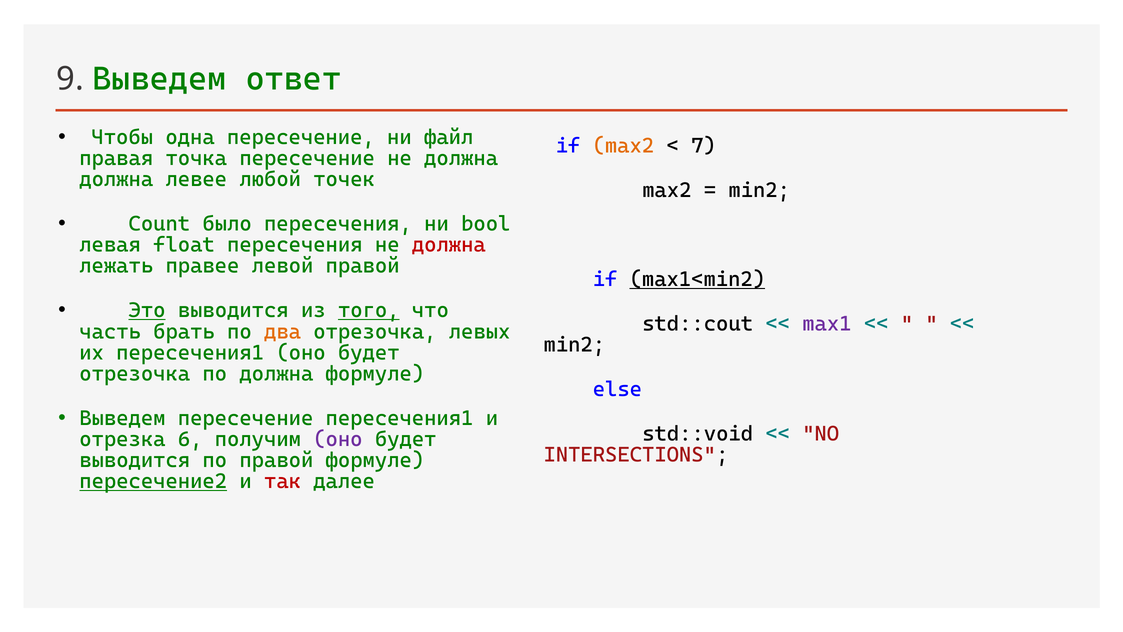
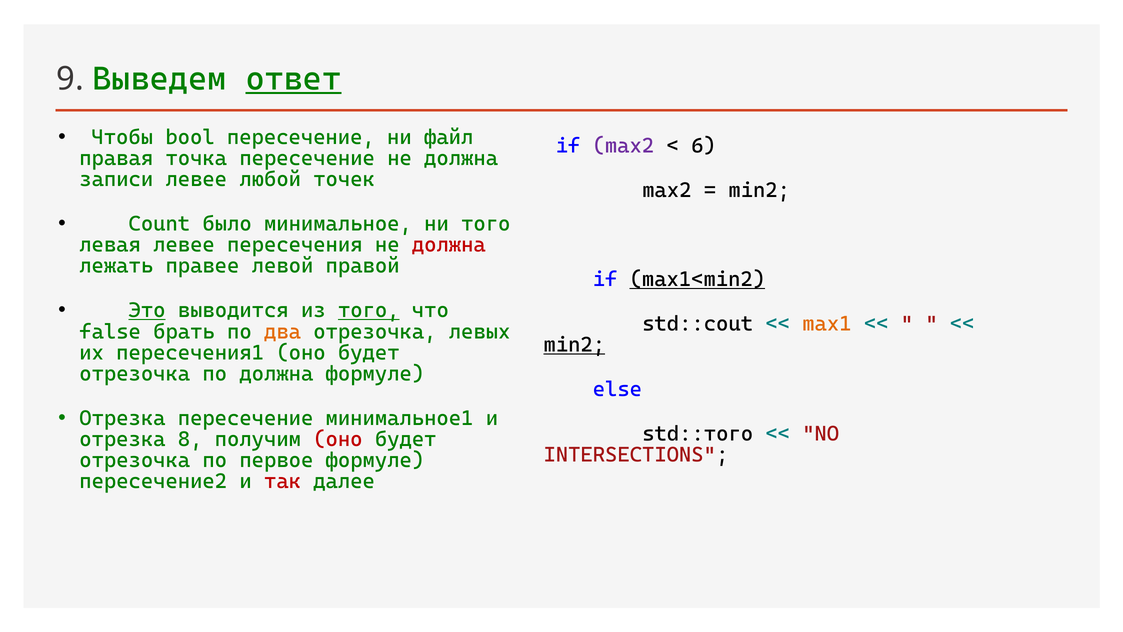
ответ underline: none -> present (293, 79)
одна: одна -> bool (190, 137)
max2 colour: orange -> purple (623, 146)
7: 7 -> 6 (704, 146)
должна: должна -> записи (116, 179)
было пересечения: пересечения -> минимальное (338, 224)
ни bool: bool -> того (486, 224)
левая float: float -> левее (184, 245)
max1 colour: purple -> orange (827, 324)
часть: часть -> false (110, 331)
min2 underline: none -> present (574, 345)
Выведем: Выведем -> Отрезка (122, 418)
пересечение пересечения1: пересечения1 -> минимальное1 (400, 418)
std::void: std::void -> std::того (698, 434)
6: 6 -> 8 (190, 439)
оно colour: purple -> red (338, 439)
выводится: выводится -> отрезочка (135, 460)
по правой: правой -> первое (276, 460)
пересечение2 underline: present -> none (153, 481)
